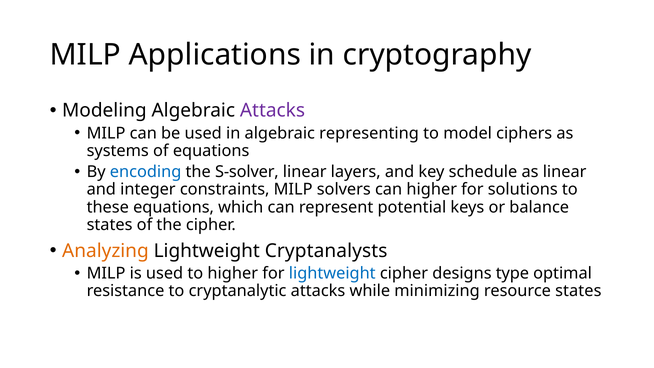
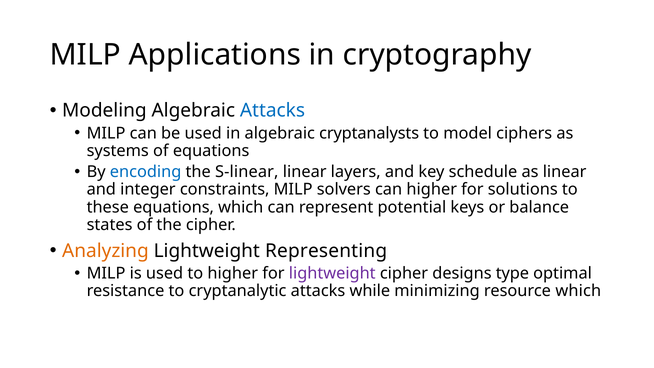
Attacks colour: purple -> blue (272, 111)
representing: representing -> cryptanalysts (369, 133)
S-solver: S-solver -> S-linear (247, 172)
Cryptanalysts: Cryptanalysts -> Representing (326, 251)
lightweight colour: blue -> purple (332, 273)
resource states: states -> which (578, 291)
